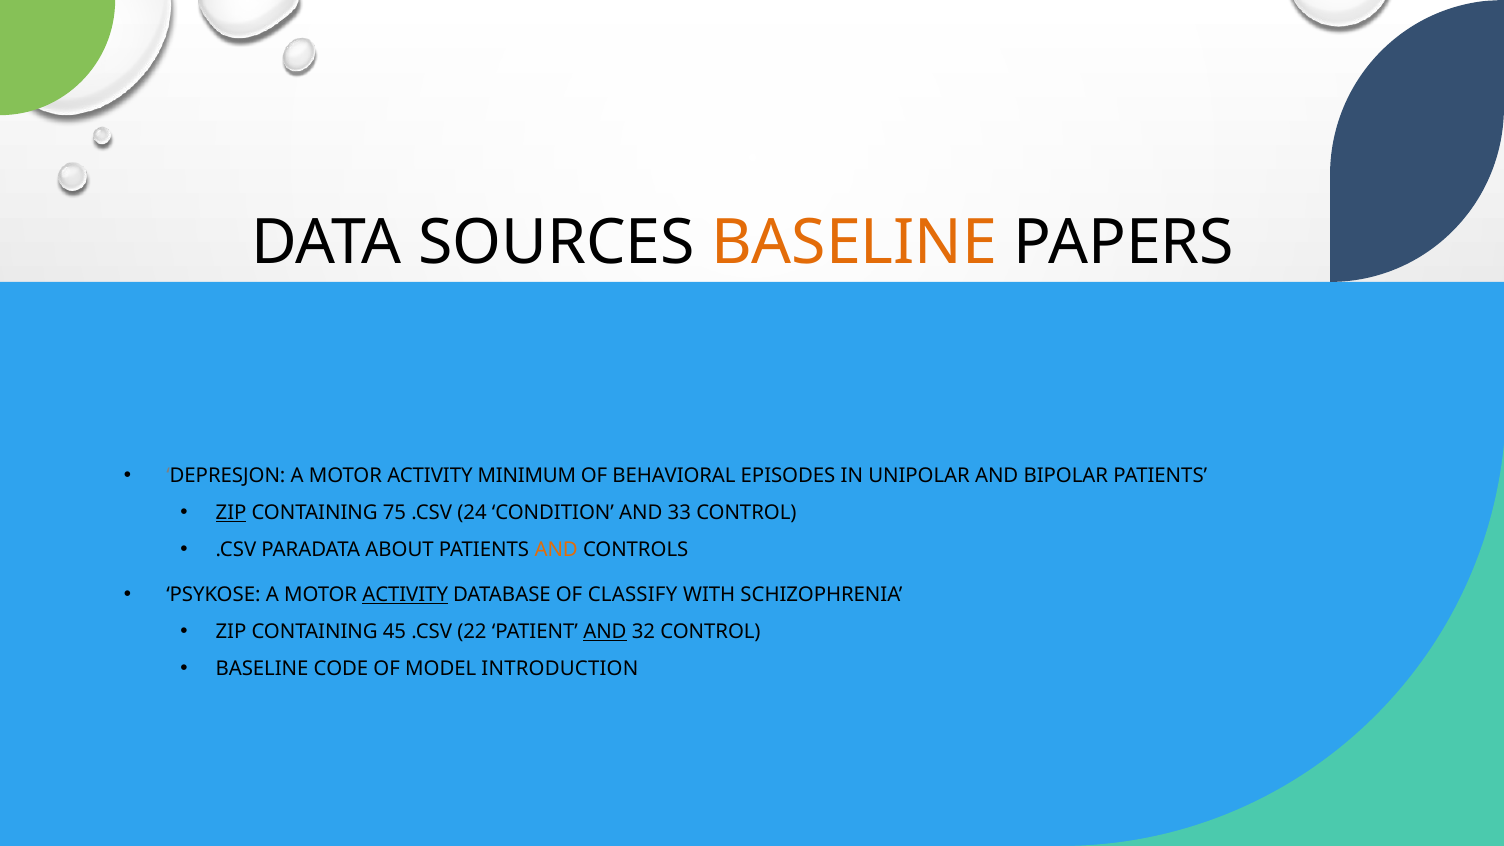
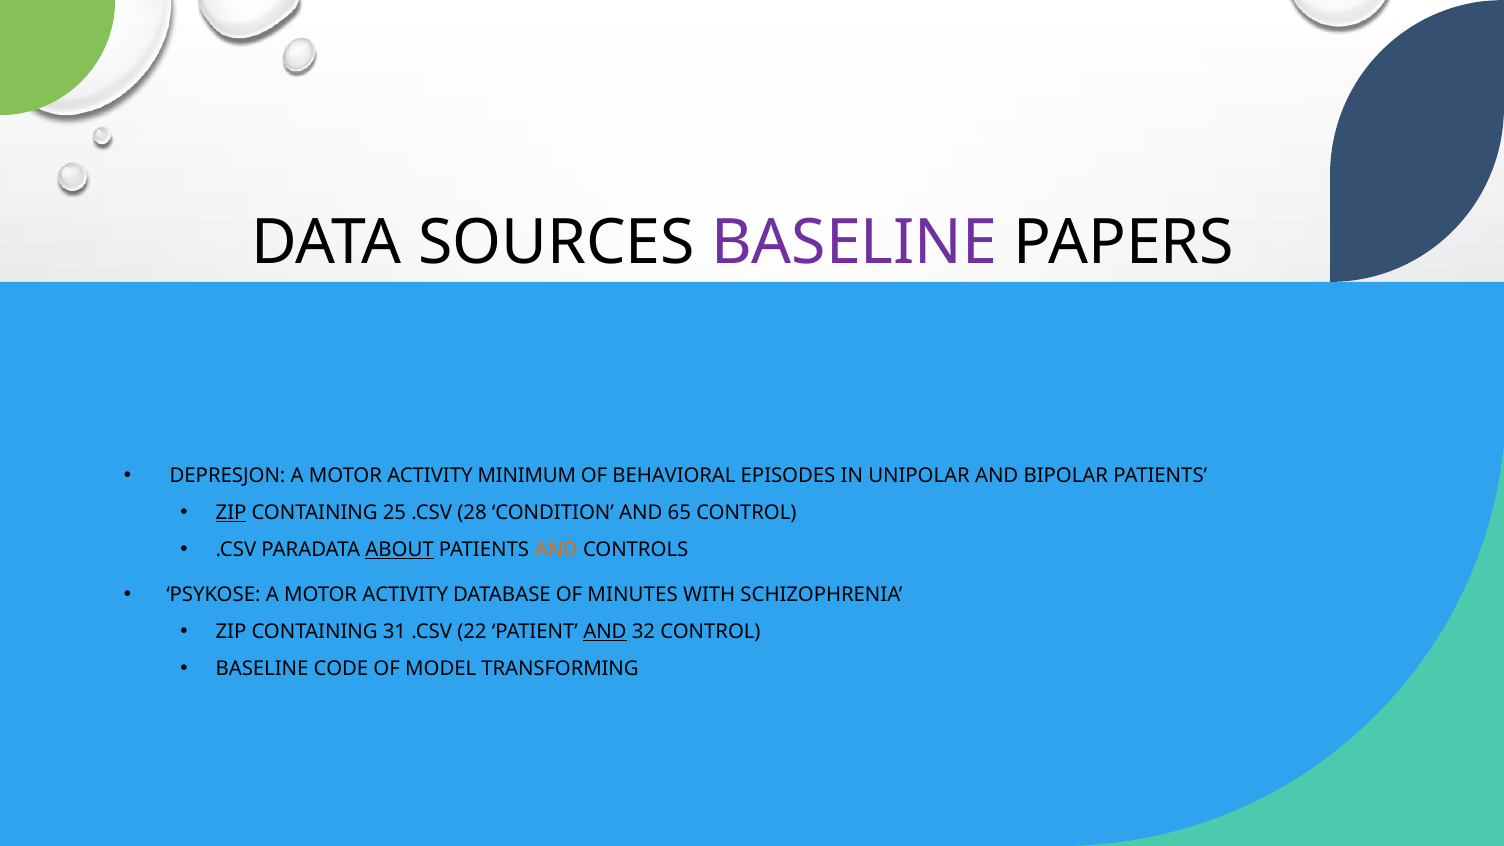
BASELINE colour: orange -> purple (854, 243)
75: 75 -> 25 (394, 513)
24: 24 -> 28 (472, 513)
33: 33 -> 65 (679, 513)
ABOUT underline: none -> present (400, 550)
ACTIVITY underline: present -> none (405, 595)
CLASSIFY: CLASSIFY -> MINUTES (633, 595)
45: 45 -> 31 (394, 632)
INTRODUCTION: INTRODUCTION -> TRANSFORMING (560, 669)
